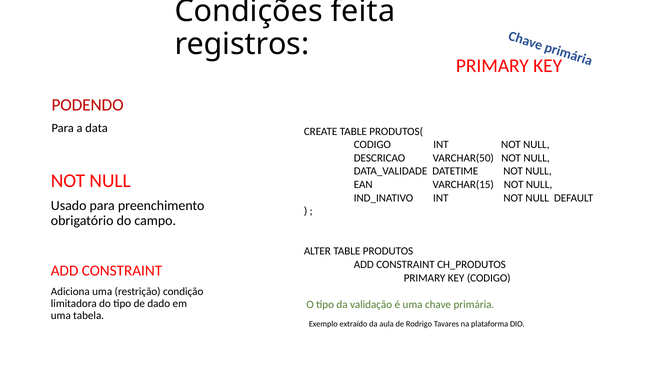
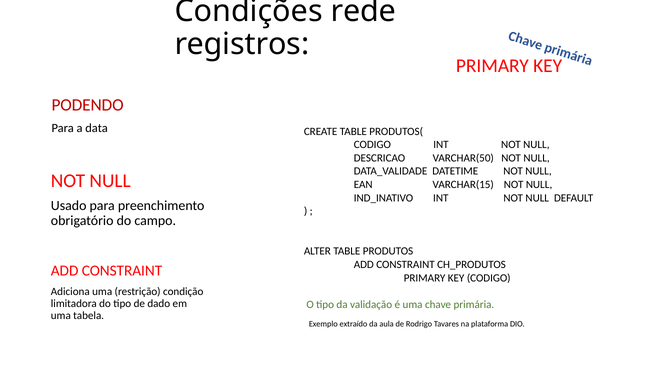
feita: feita -> rede (363, 11)
